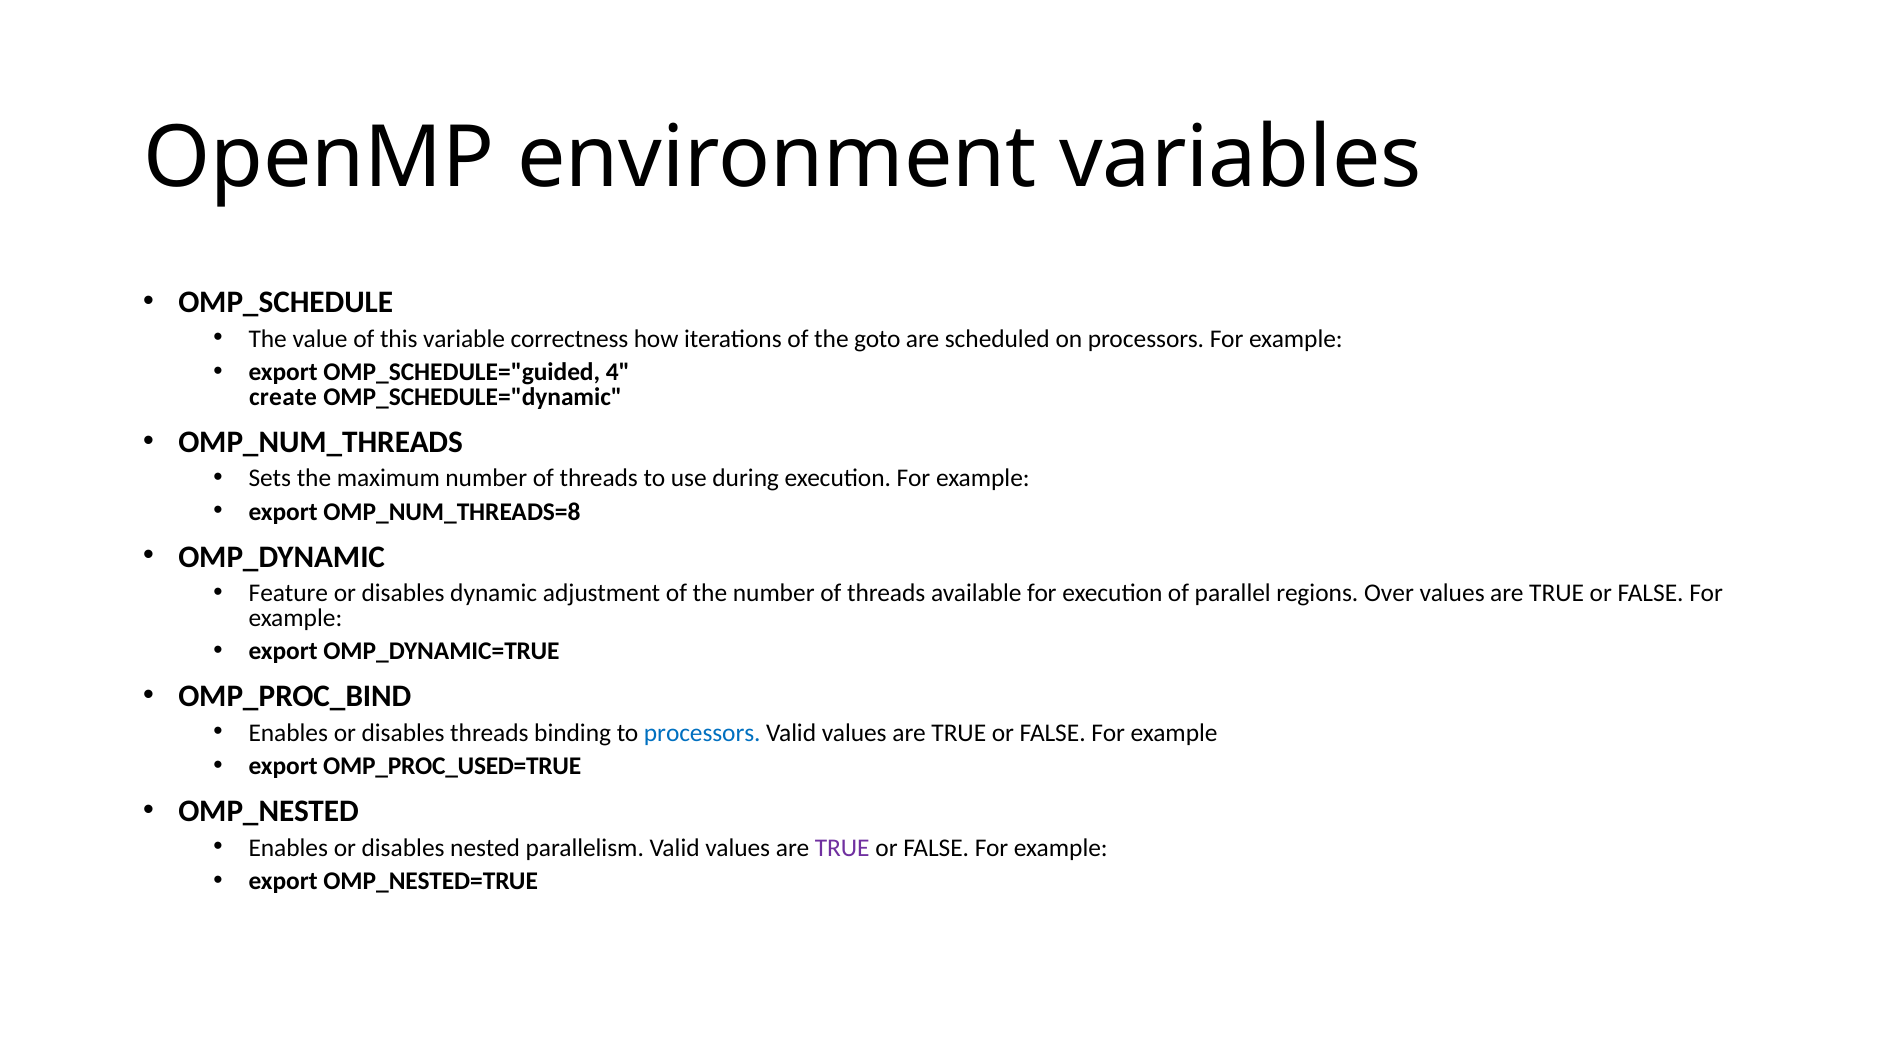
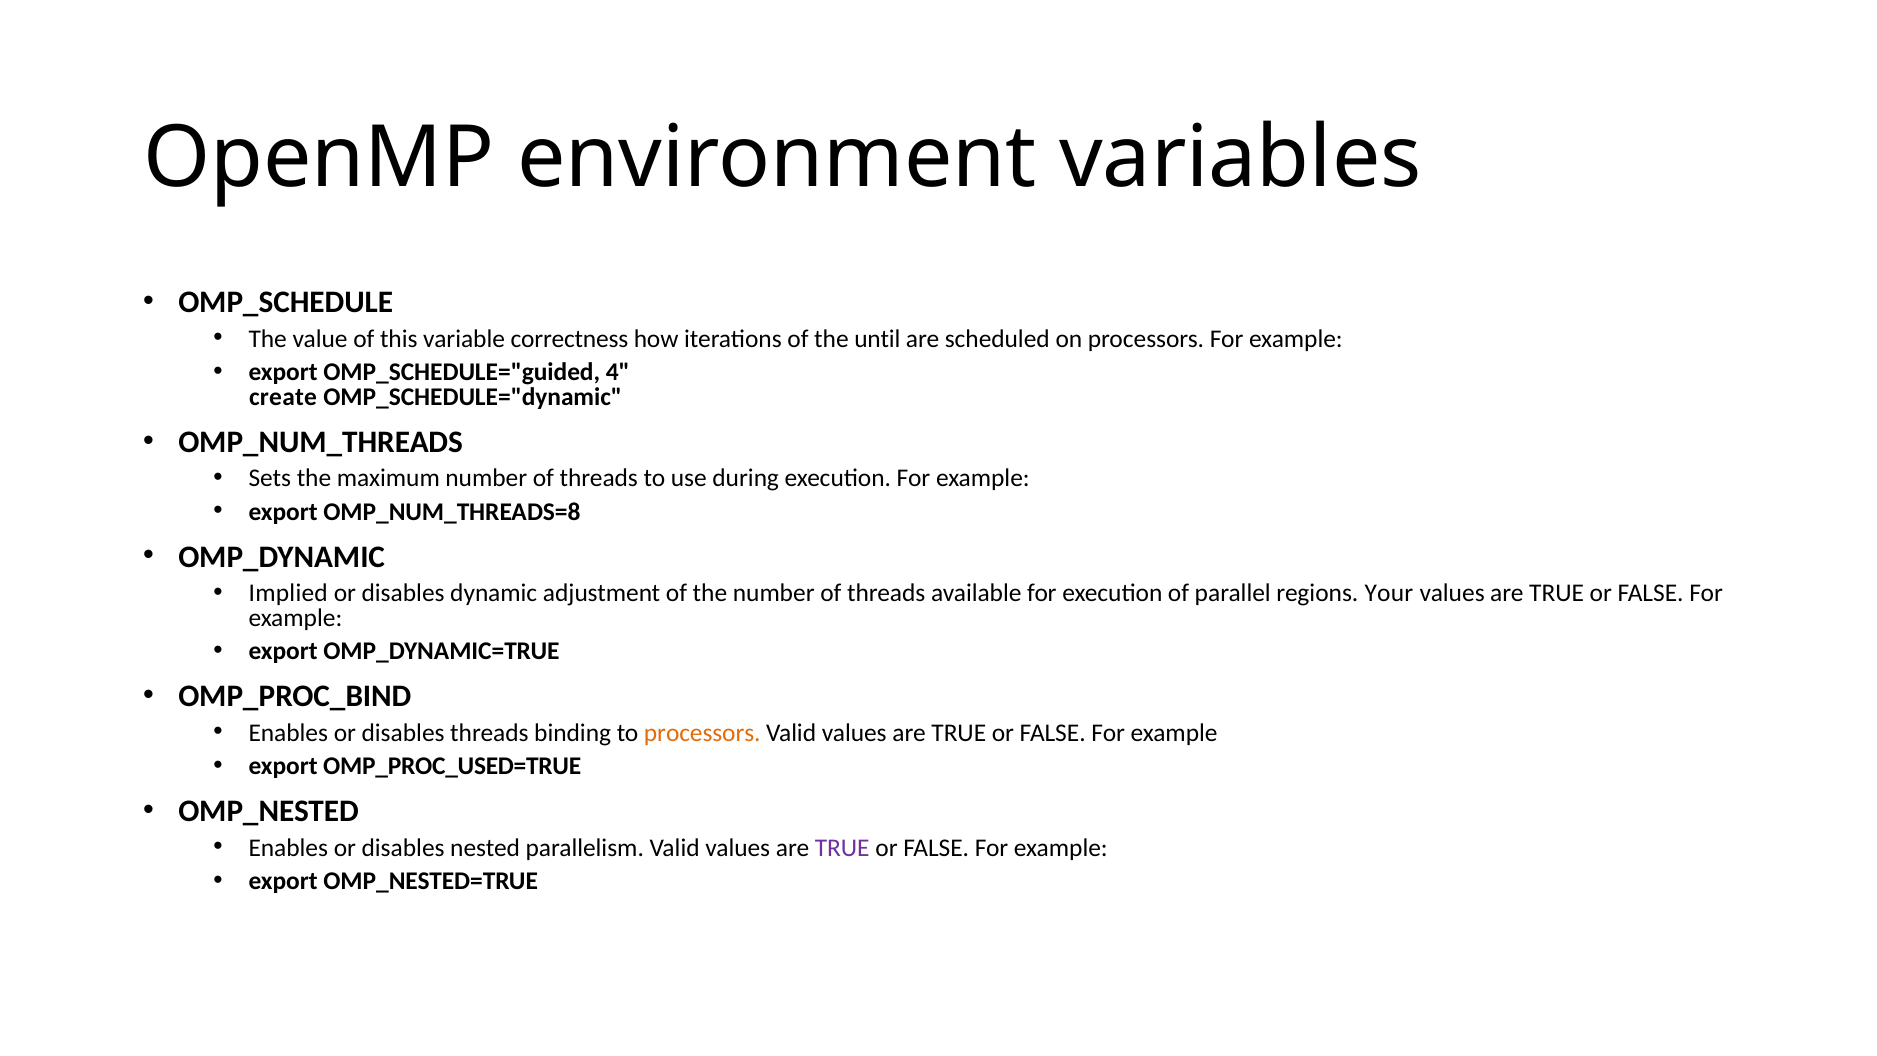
goto: goto -> until (877, 339)
Feature: Feature -> Implied (288, 593)
Over: Over -> Your (1389, 593)
processors colour: blue -> orange (702, 733)
